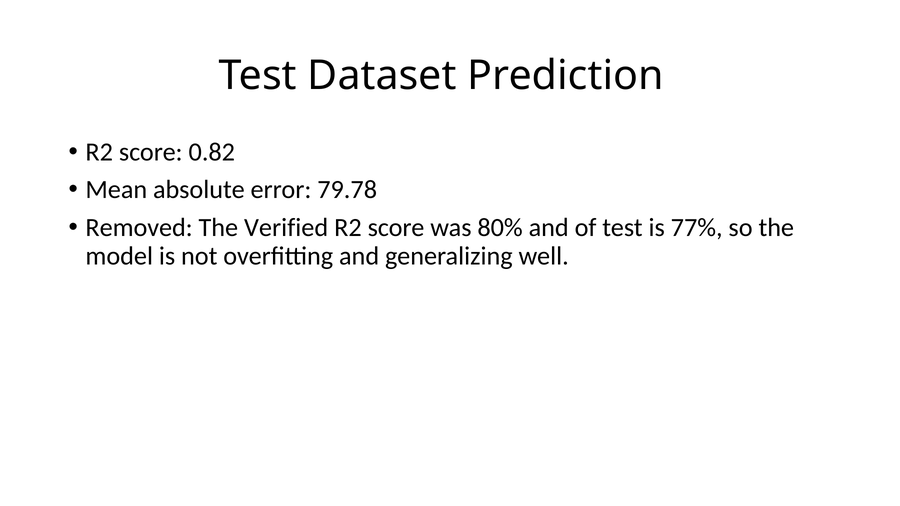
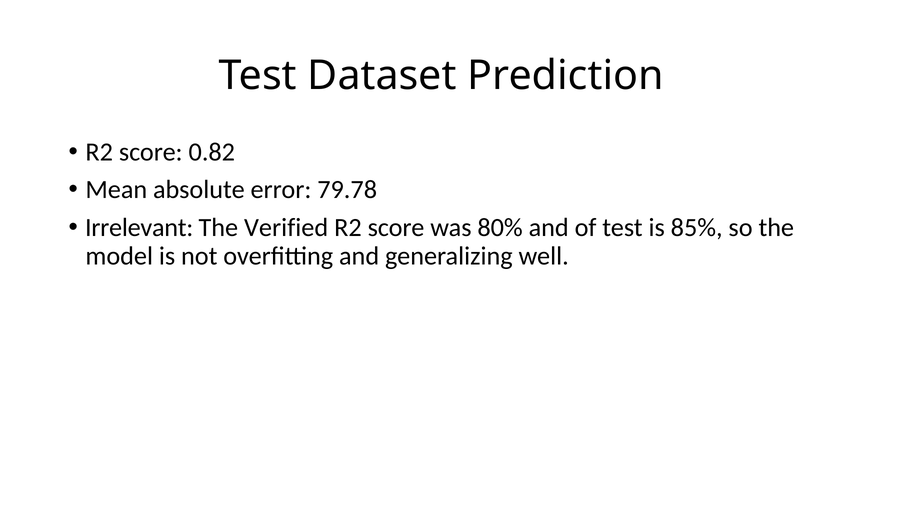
Removed: Removed -> Irrelevant (139, 228)
77%: 77% -> 85% (697, 228)
